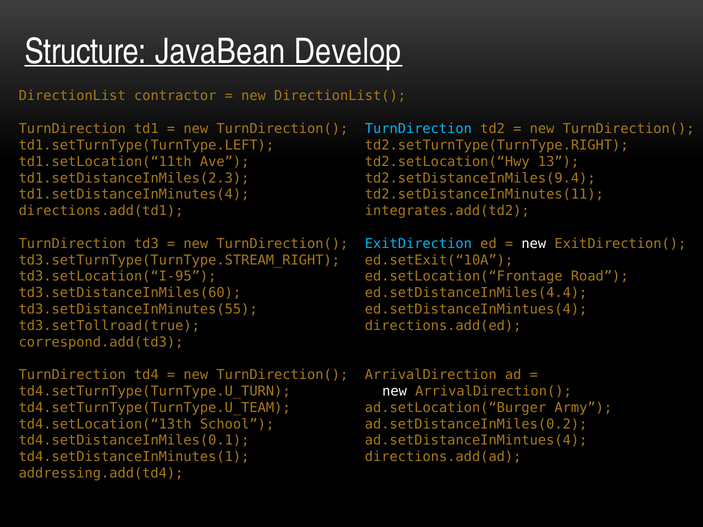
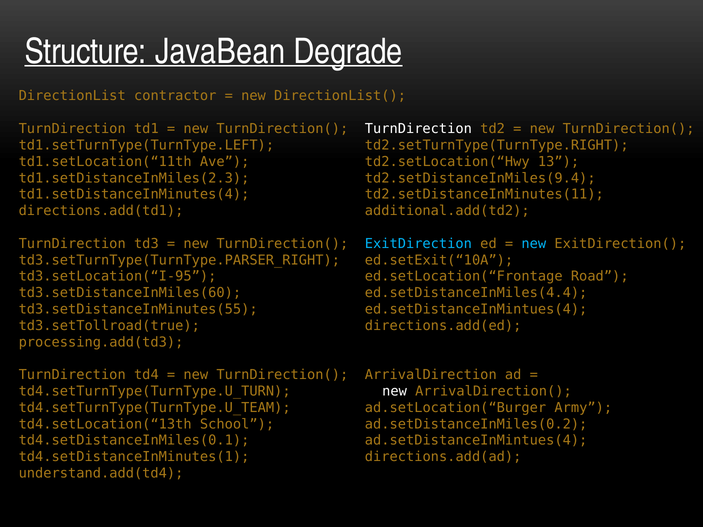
Develop: Develop -> Degrade (348, 52)
TurnDirection colour: light blue -> white (418, 129)
integrates.add(td2: integrates.add(td2 -> additional.add(td2 (447, 211)
new colour: white -> light blue (534, 244)
td3.setTurnType(TurnType.STREAM_RIGHT: td3.setTurnType(TurnType.STREAM_RIGHT -> td3.setTurnType(TurnType.PARSER_RIGHT (179, 260)
correspond.add(td3: correspond.add(td3 -> processing.add(td3 (101, 342)
addressing.add(td4: addressing.add(td4 -> understand.add(td4 (101, 474)
